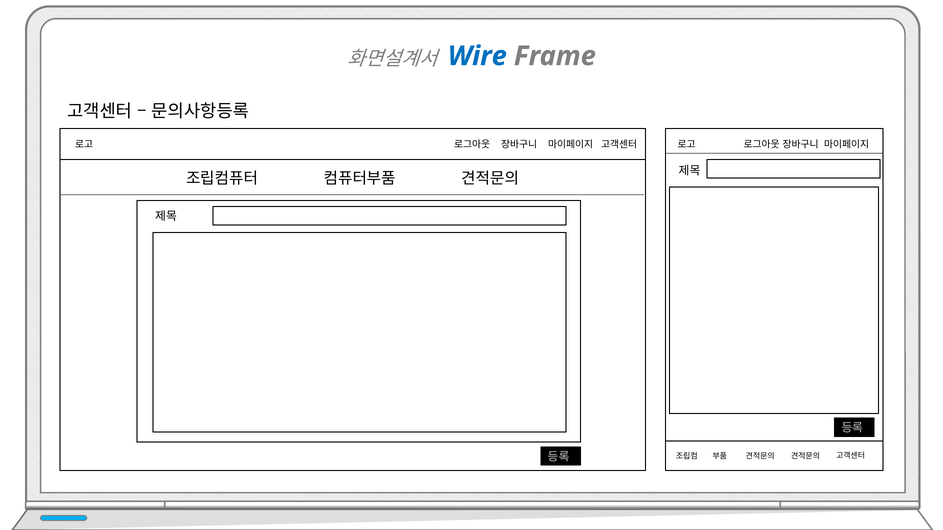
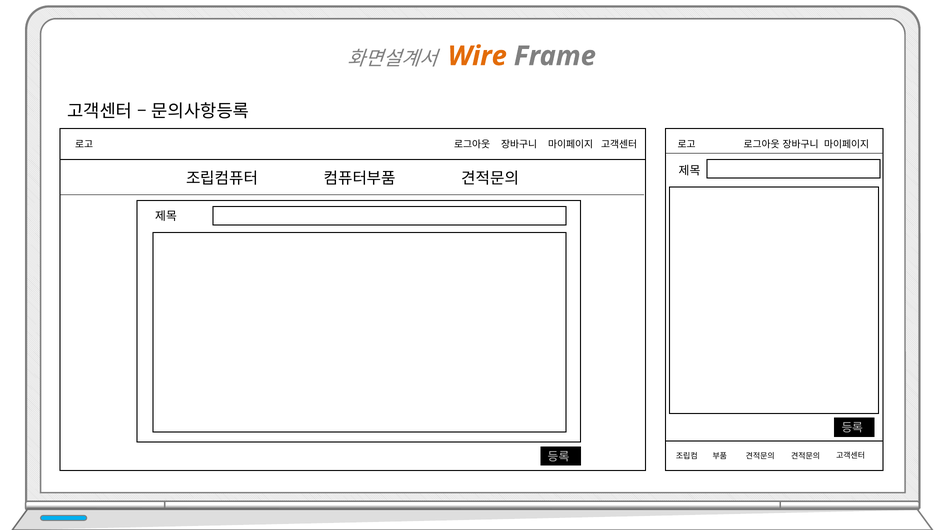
Wire colour: blue -> orange (477, 56)
